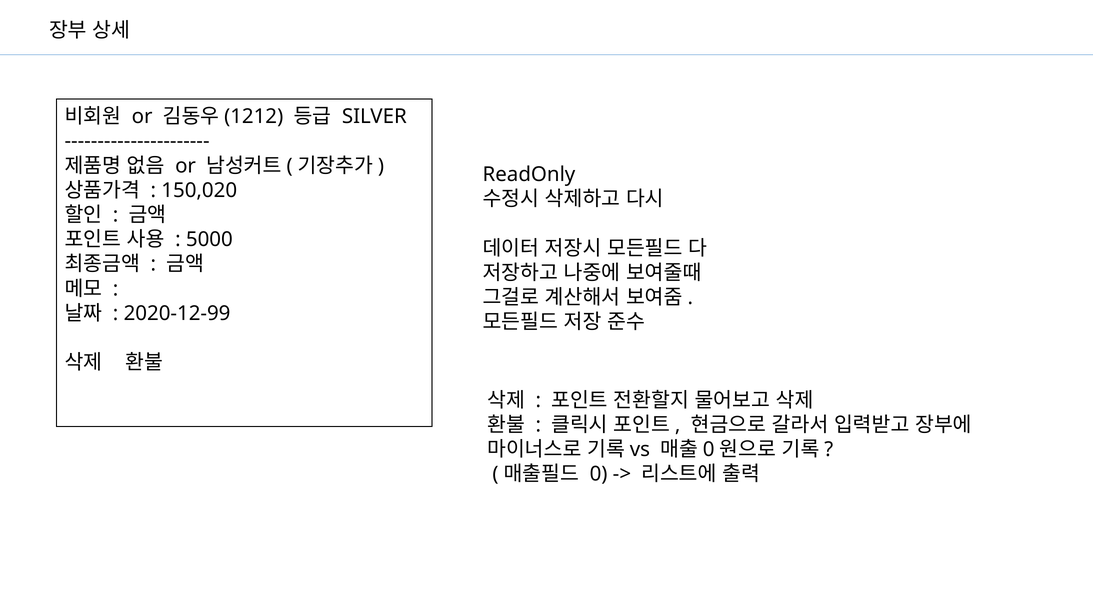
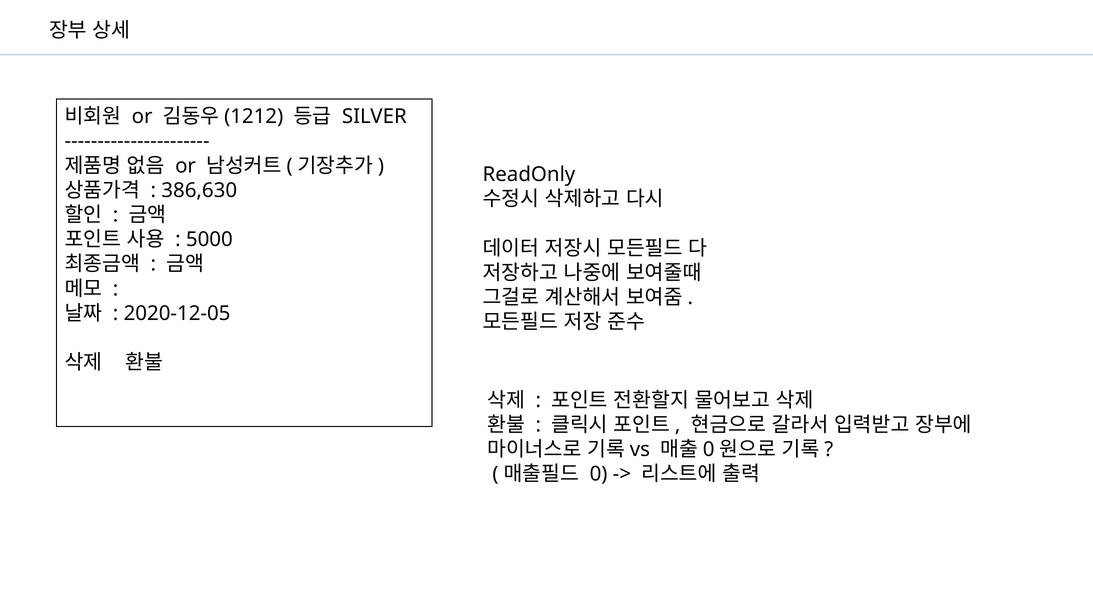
150,020: 150,020 -> 386,630 (199, 190)
2020-12-99: 2020-12-99 -> 2020-12-05 (177, 313)
